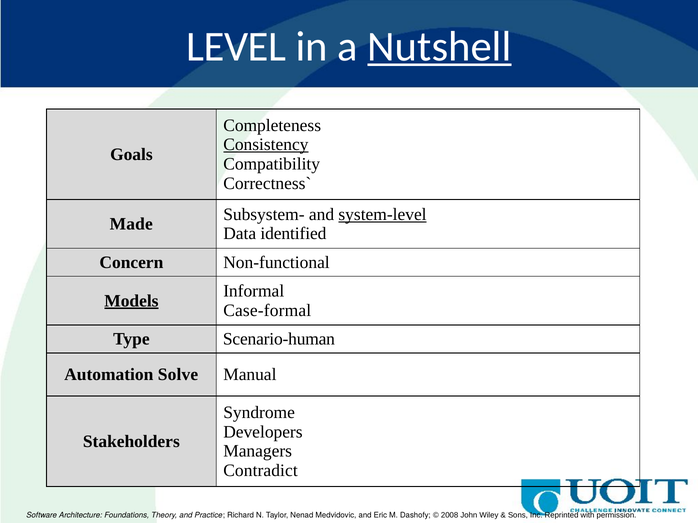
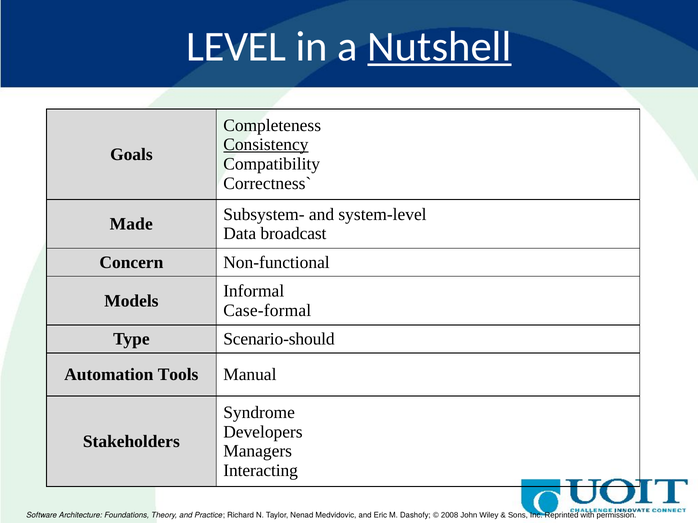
system-level underline: present -> none (383, 215)
identified: identified -> broadcast (293, 234)
Models underline: present -> none (131, 301)
Scenario-human: Scenario-human -> Scenario-should (279, 339)
Solve: Solve -> Tools (178, 375)
Contradict: Contradict -> Interacting (261, 471)
